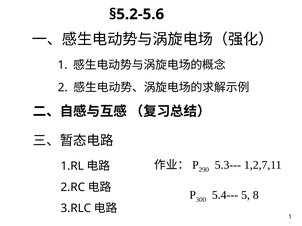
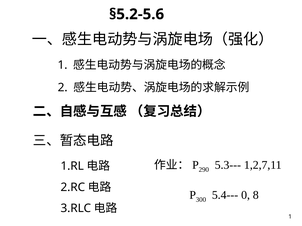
5: 5 -> 0 (246, 196)
